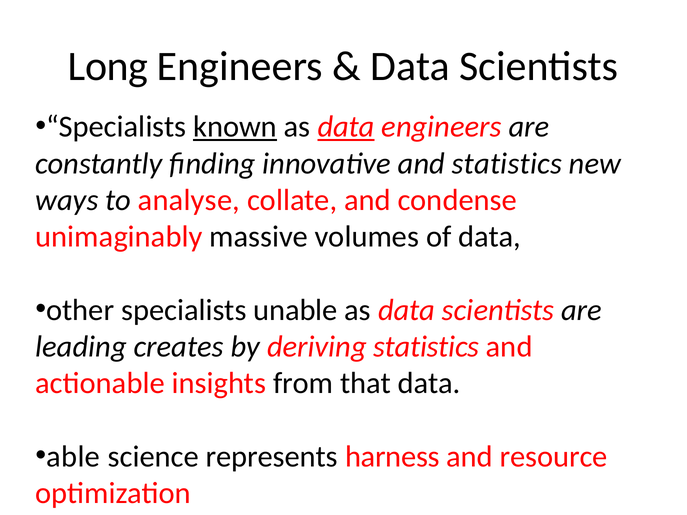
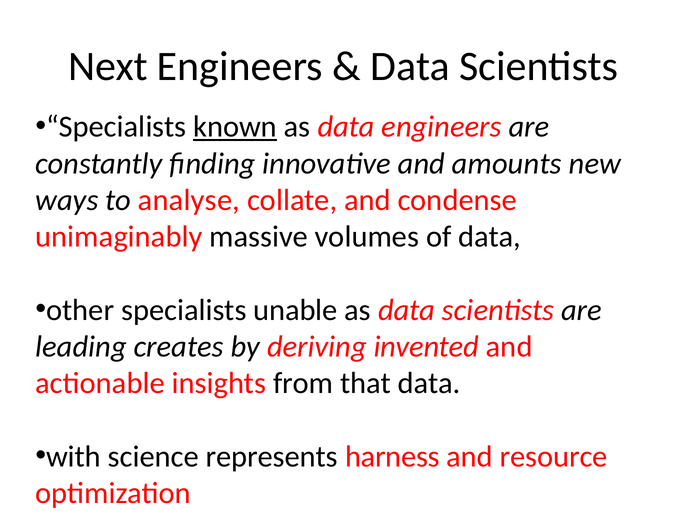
Long: Long -> Next (108, 67)
data underline: present -> none (346, 127)
and statistics: statistics -> amounts (507, 164)
deriving statistics: statistics -> invented (426, 347)
able: able -> with (73, 457)
